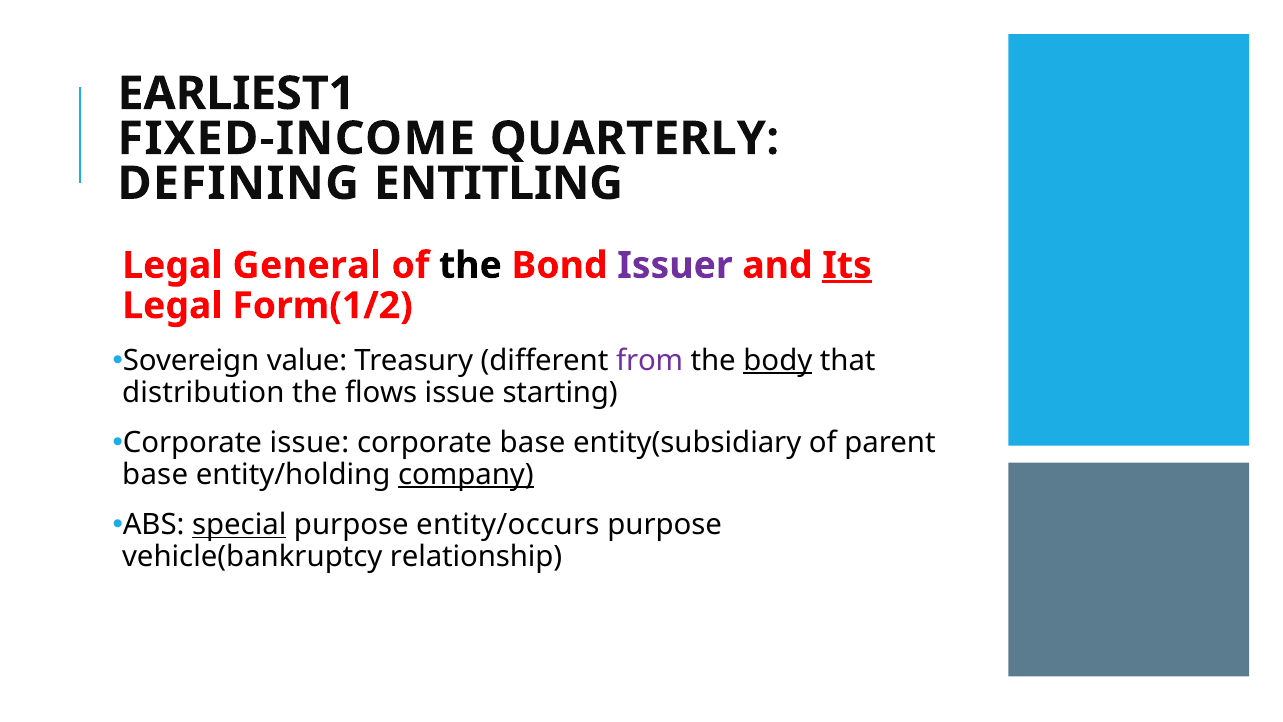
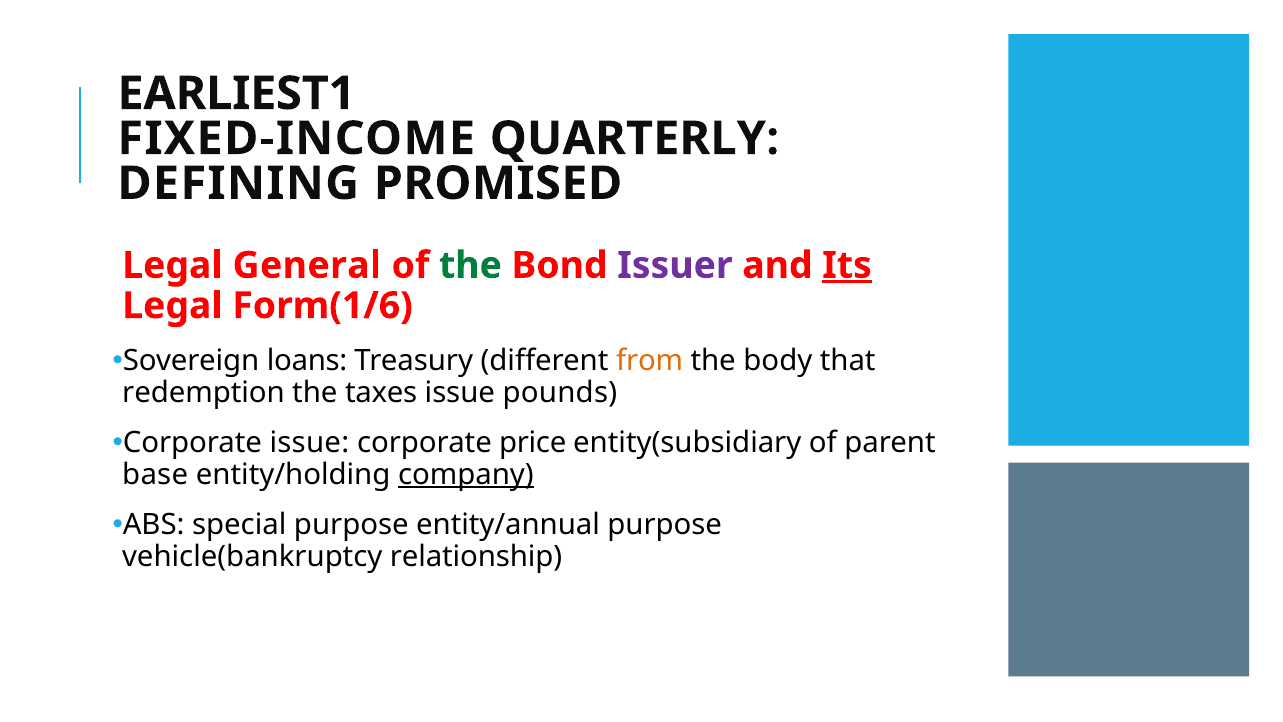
ENTITLING: ENTITLING -> PROMISED (498, 183)
the colour: black -> green (470, 265)
Form(1/2: Form(1/2 -> Form(1/6 (322, 306)
value: value -> loans (307, 360)
from colour: purple -> orange (650, 360)
body underline: present -> none (778, 360)
distribution: distribution -> redemption (203, 392)
flows: flows -> taxes (381, 392)
starting: starting -> pounds (560, 392)
corporate base: base -> price (533, 443)
special underline: present -> none (239, 525)
entity/occurs: entity/occurs -> entity/annual (508, 525)
